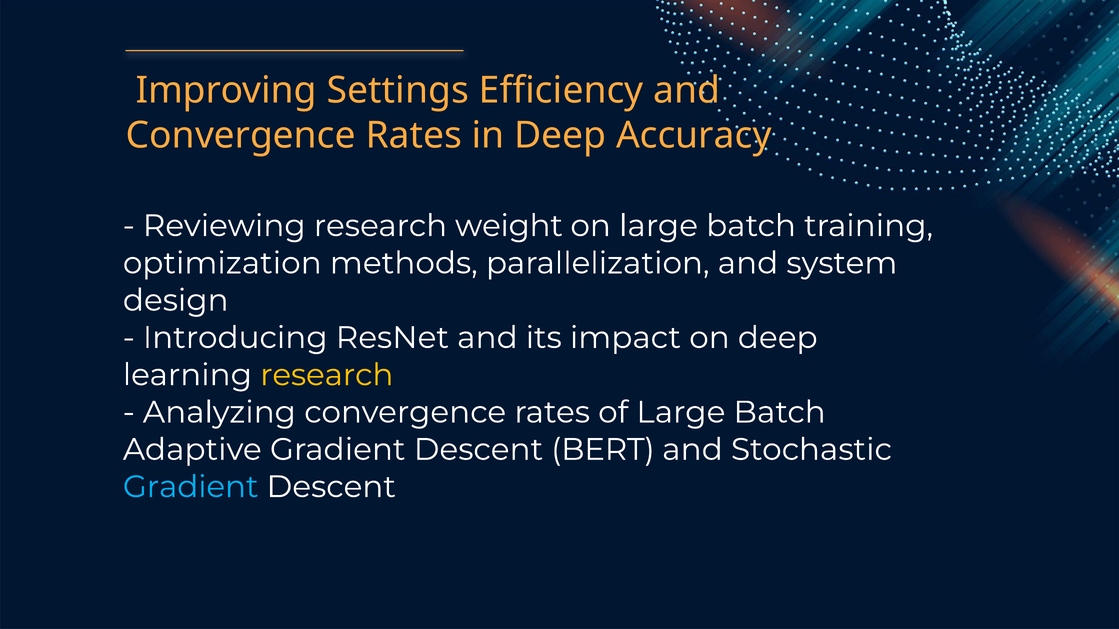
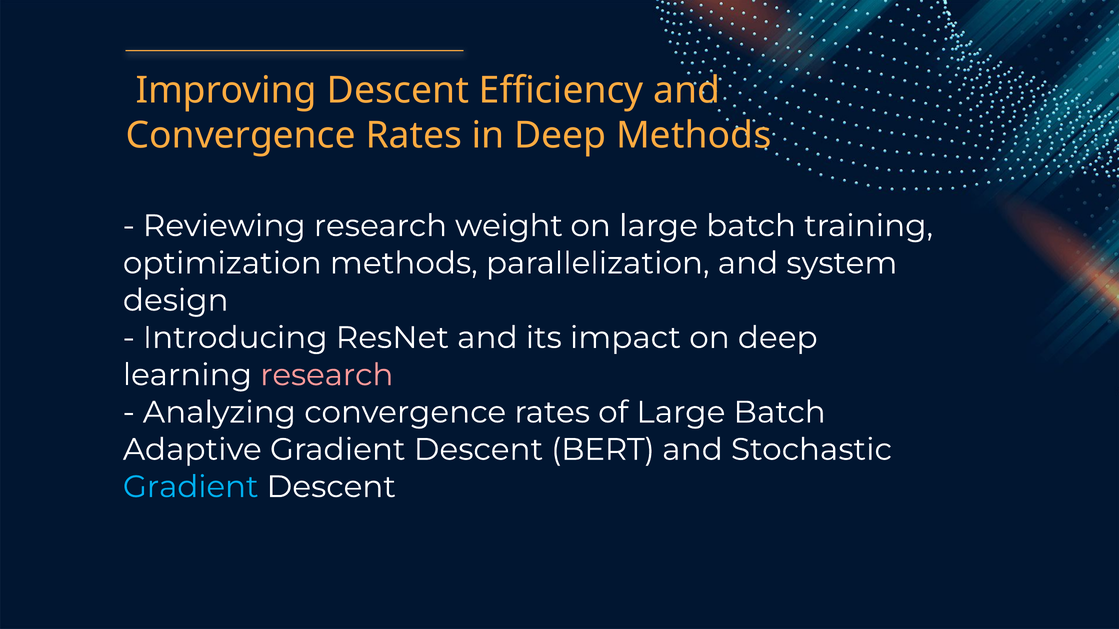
Improving Settings: Settings -> Descent (398, 91)
Deep Accuracy: Accuracy -> Methods (694, 135)
research colour: yellow -> pink (327, 375)
